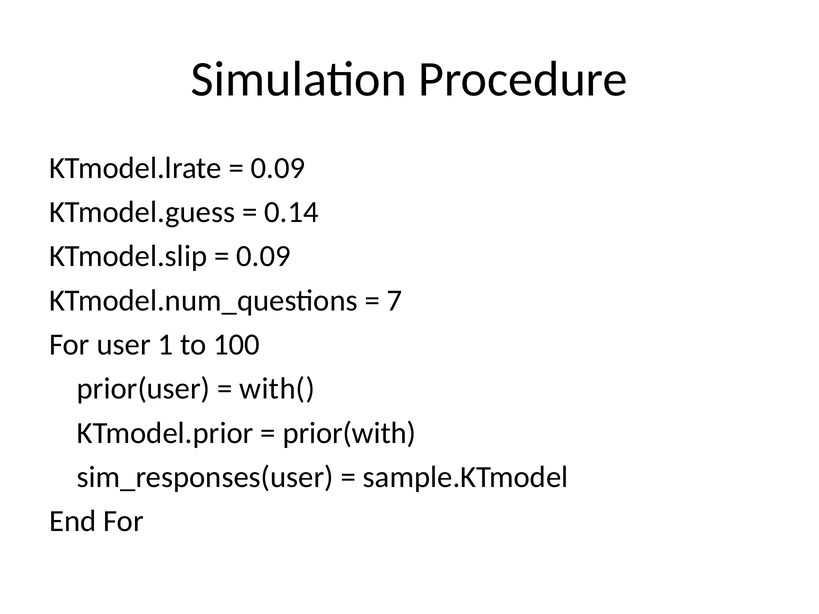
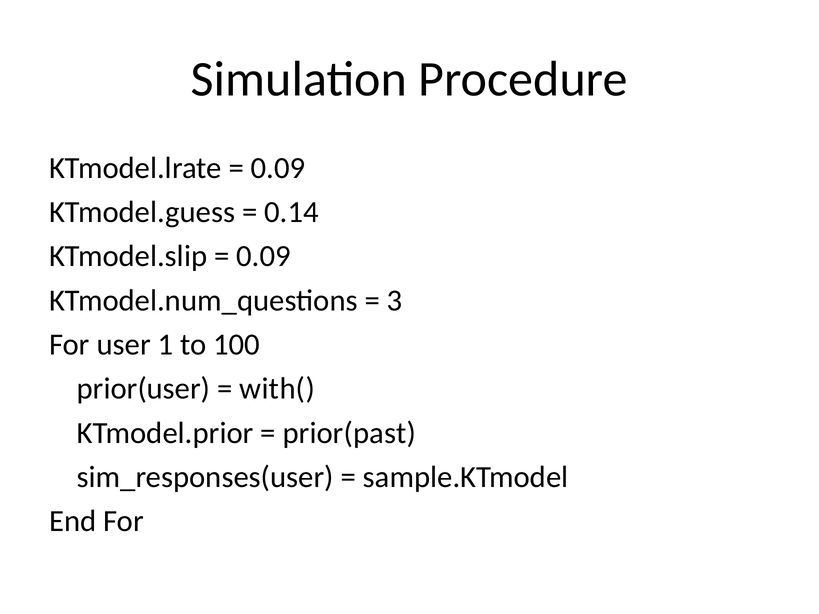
7: 7 -> 3 (395, 301)
prior(with: prior(with -> prior(past (349, 433)
